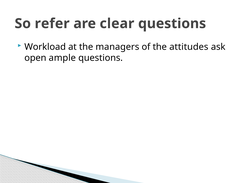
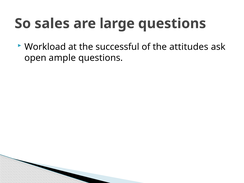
refer: refer -> sales (52, 24)
clear: clear -> large (117, 24)
managers: managers -> successful (117, 47)
